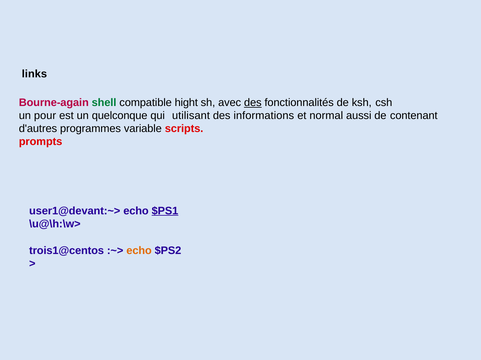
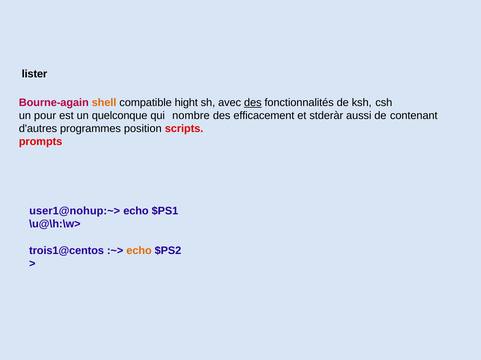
links: links -> lister (34, 74)
shell colour: green -> orange (104, 103)
utilisant: utilisant -> nombre (191, 116)
informations: informations -> efficacement (264, 116)
normal: normal -> stderàr (326, 116)
variable: variable -> position (143, 129)
user1@devant:~>: user1@devant:~> -> user1@nohup:~> (75, 211)
$PS1 underline: present -> none (165, 211)
